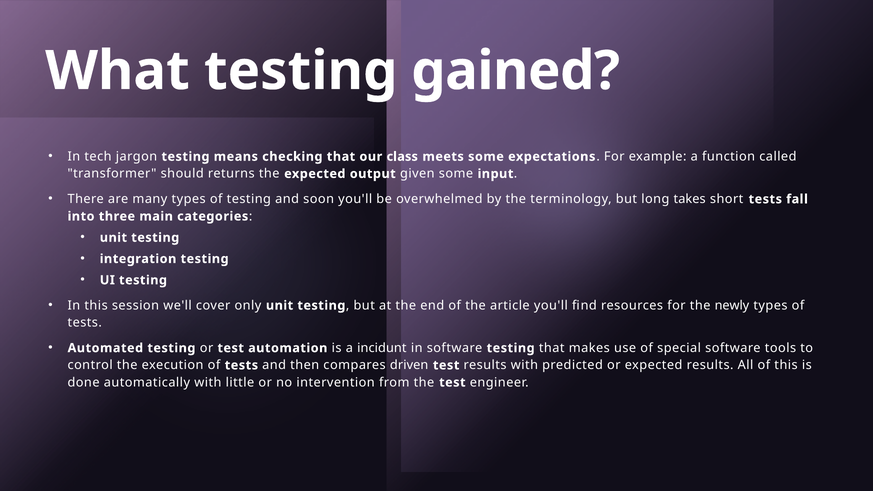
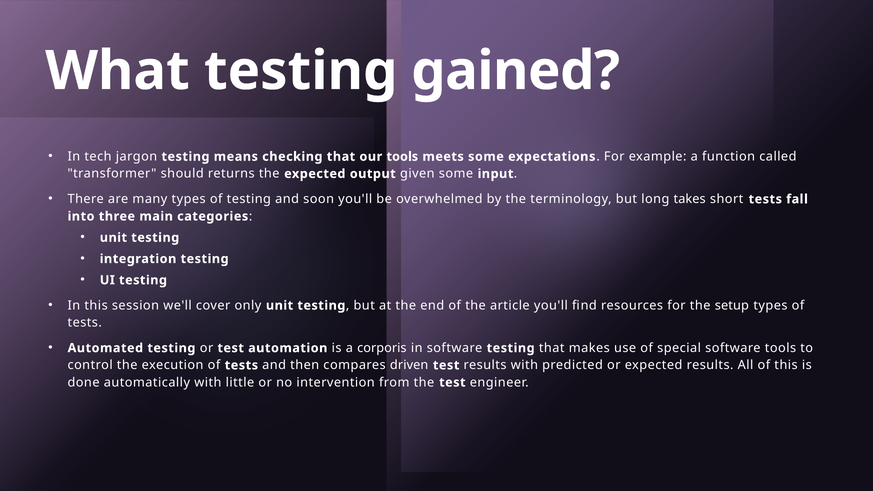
our class: class -> tools (402, 157)
newly: newly -> setup (732, 306)
incidunt: incidunt -> corporis (382, 348)
